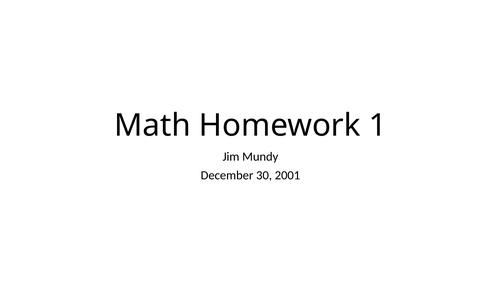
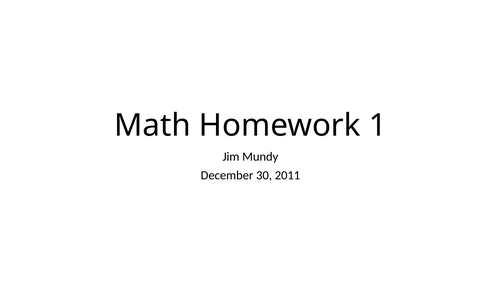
2001: 2001 -> 2011 (287, 175)
